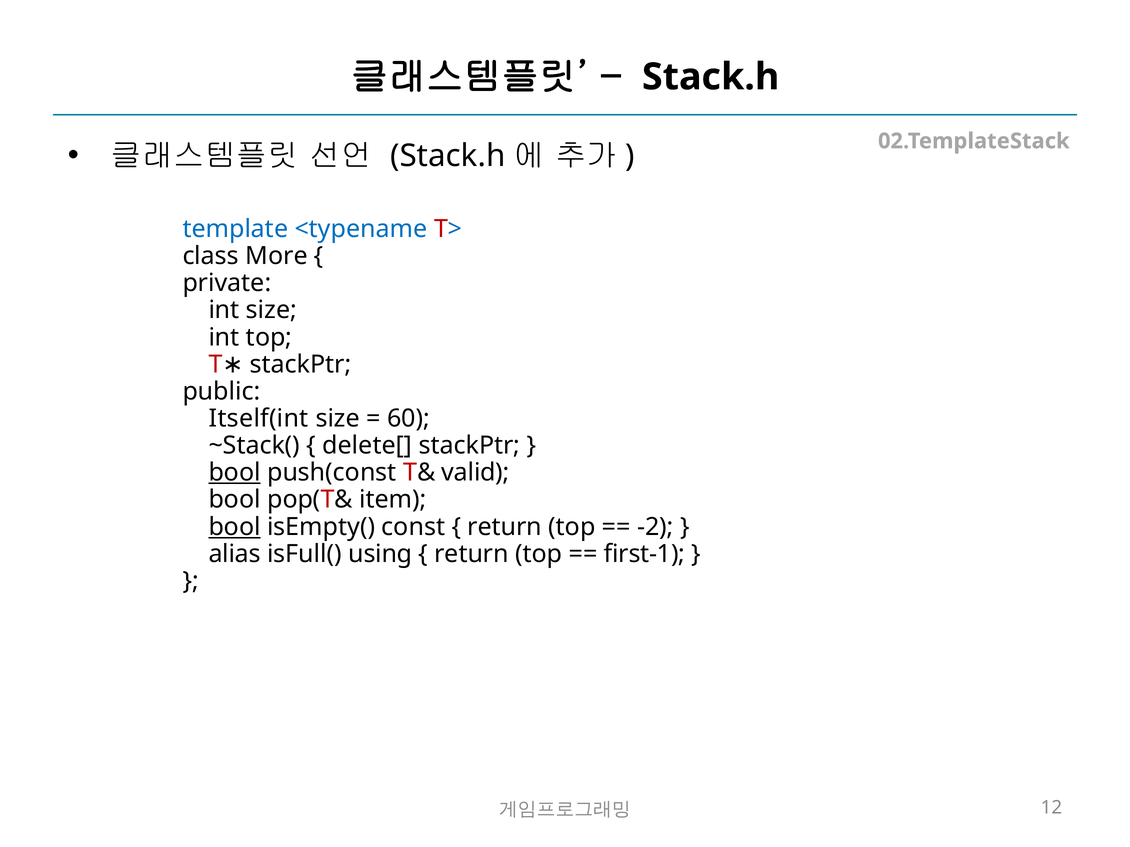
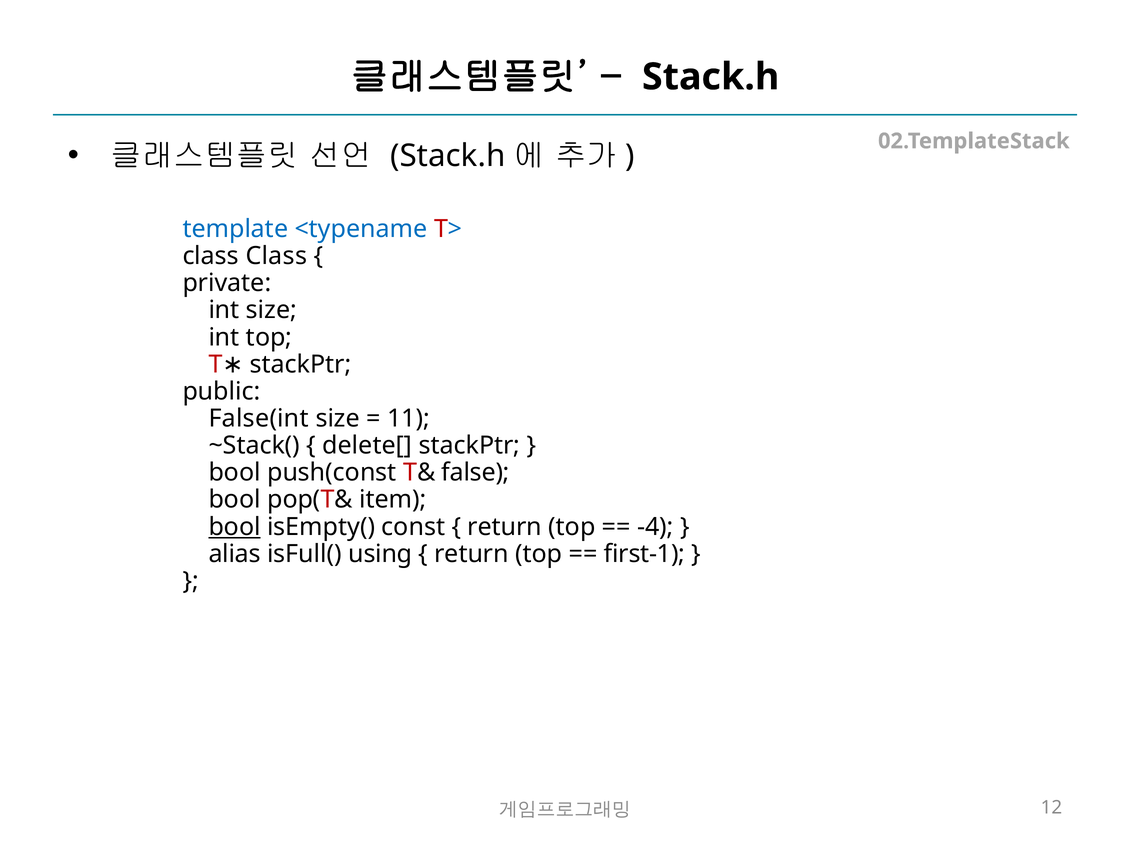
class More: More -> Class (276, 256)
Itself(int: Itself(int -> False(int (259, 419)
60: 60 -> 11 (409, 419)
bool underline: present -> none (235, 473)
valid: valid -> false (475, 473)
-2: -2 -> -4 (655, 527)
